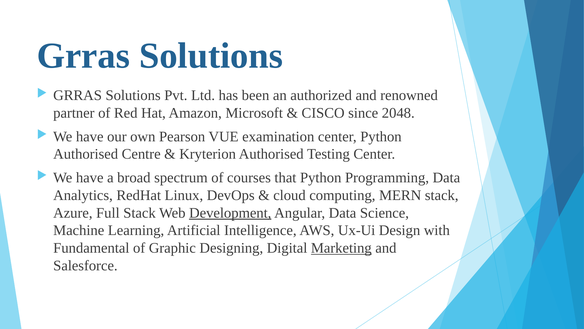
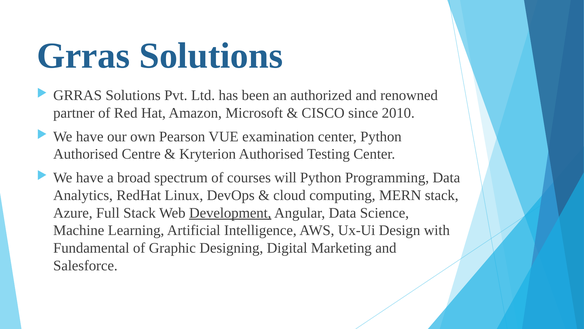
2048: 2048 -> 2010 (398, 113)
that: that -> will (285, 178)
Marketing underline: present -> none (341, 248)
